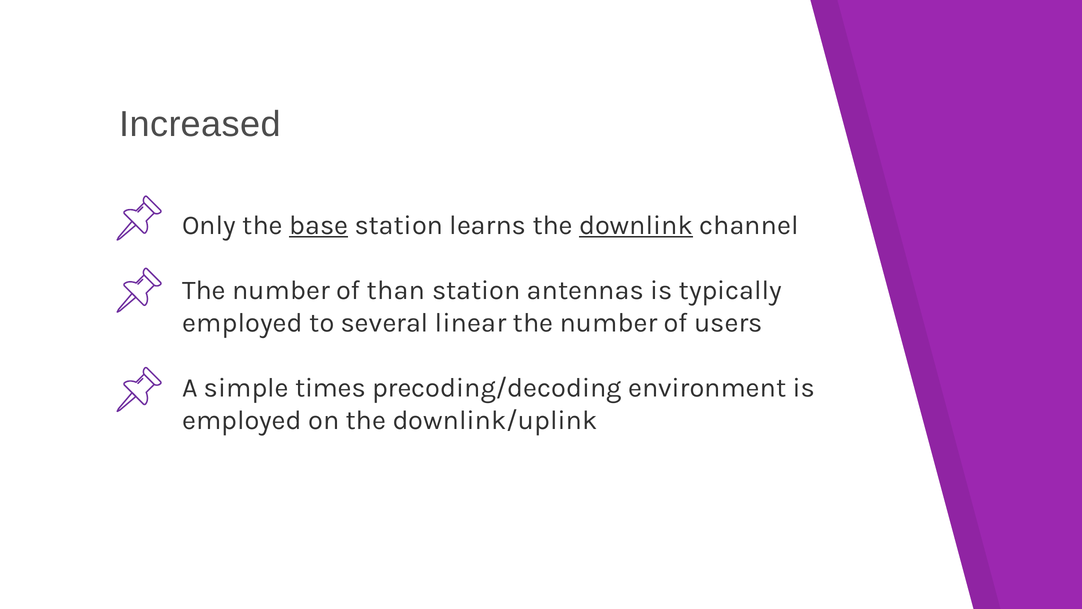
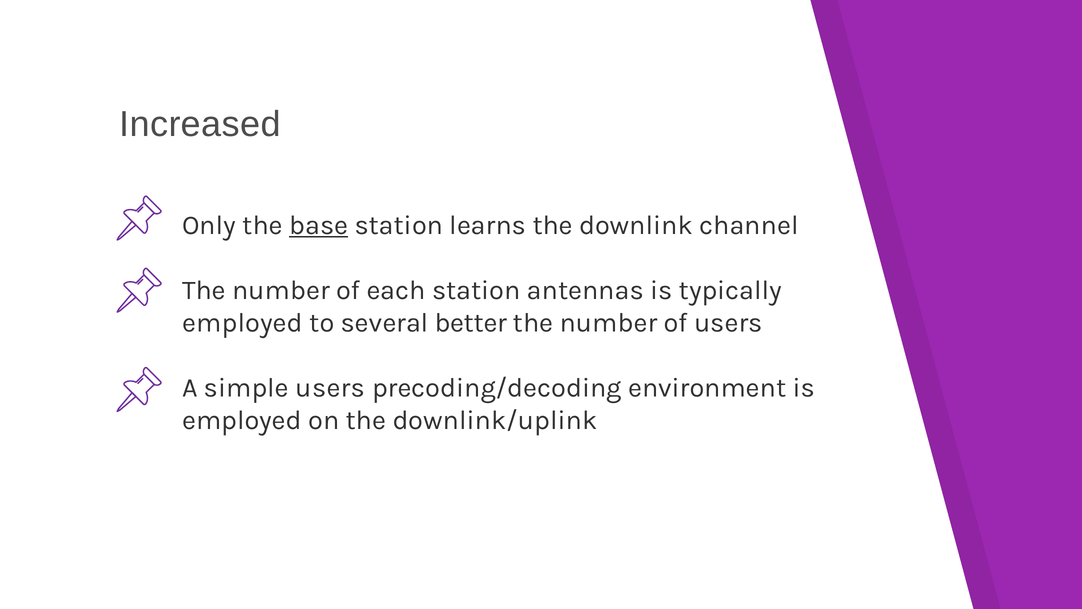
downlink underline: present -> none (636, 225)
than: than -> each (396, 290)
linear: linear -> better (471, 322)
simple times: times -> users (330, 387)
